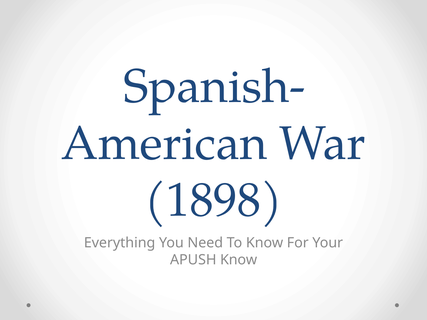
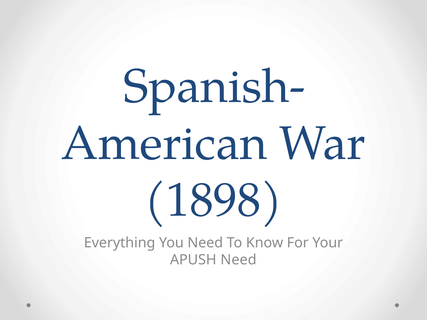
APUSH Know: Know -> Need (238, 260)
